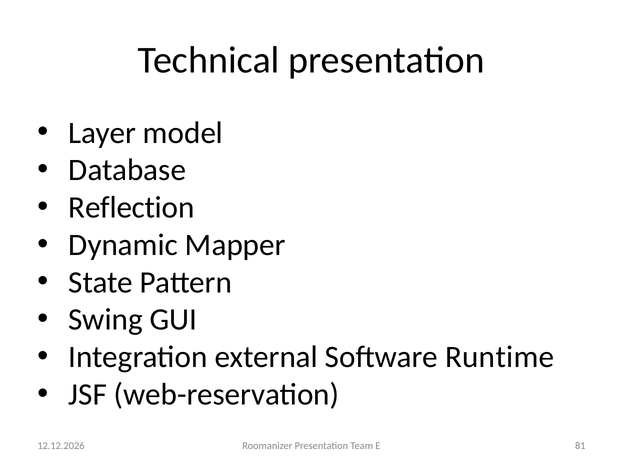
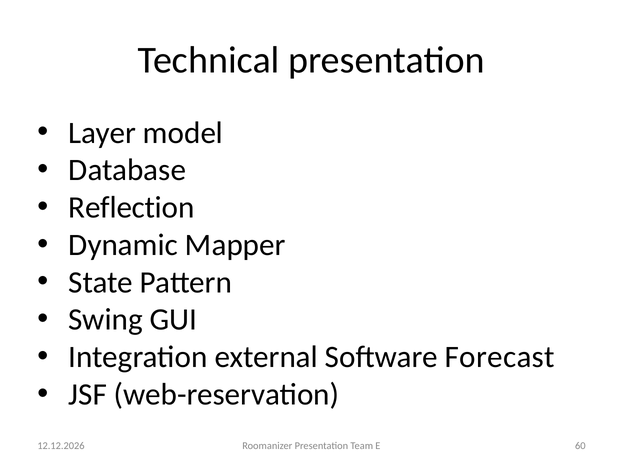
Runtime: Runtime -> Forecast (500, 357)
81: 81 -> 60 (580, 446)
